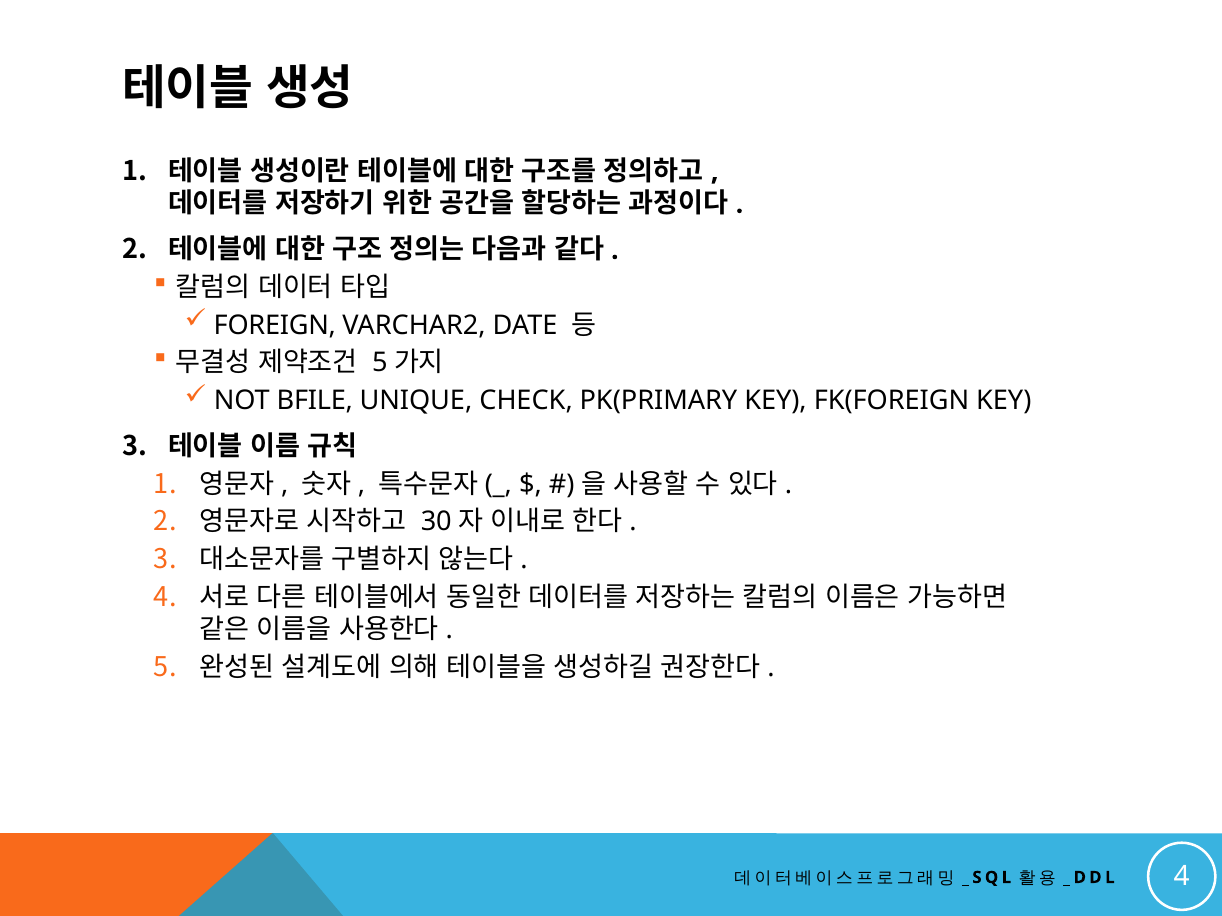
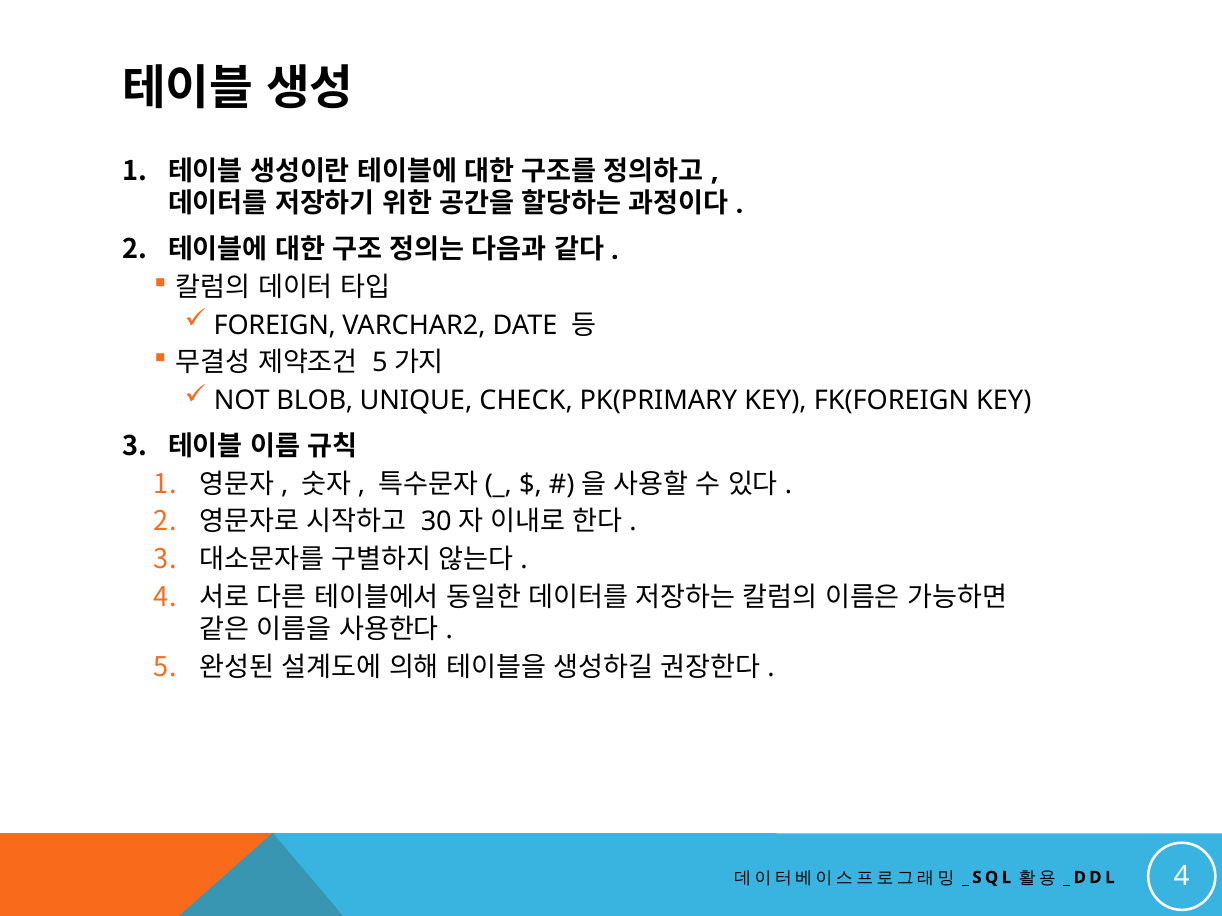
BFILE: BFILE -> BLOB (315, 401)
